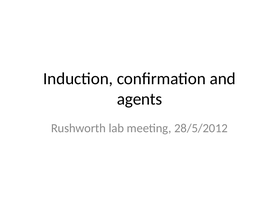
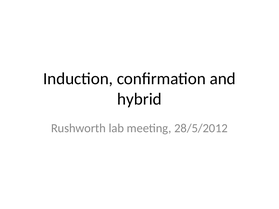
agents: agents -> hybrid (139, 99)
